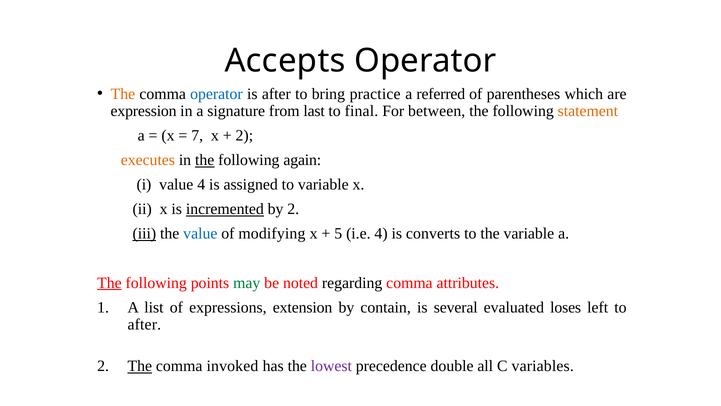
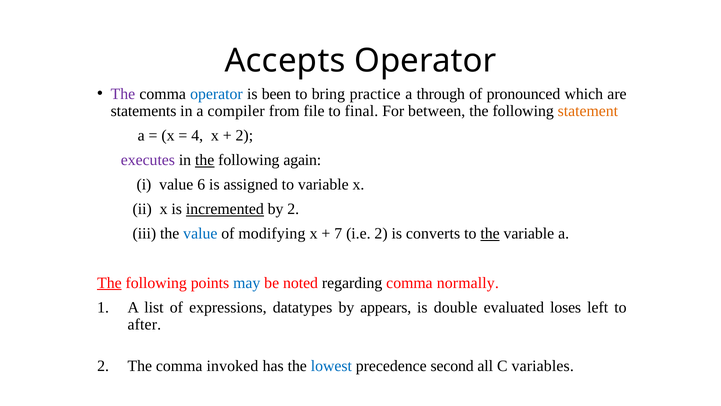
The colour: orange -> purple (123, 94)
is after: after -> been (276, 94)
referred: referred -> through (441, 94)
parentheses: parentheses -> pronounced (523, 94)
expression: expression -> statements (144, 111)
signature: signature -> compiler (236, 111)
last: last -> file (314, 111)
7: 7 -> 4 (197, 135)
executes colour: orange -> purple (148, 160)
value 4: 4 -> 6 (201, 184)
iii underline: present -> none (144, 233)
5: 5 -> 7 (338, 233)
i.e 4: 4 -> 2 (381, 233)
the underline: none -> present (490, 233)
may colour: green -> blue (247, 283)
attributes: attributes -> normally (468, 283)
extension: extension -> datatypes (303, 307)
contain: contain -> appears (386, 307)
several: several -> double (456, 307)
The underline: present -> none (140, 366)
lowest colour: purple -> blue (331, 366)
double: double -> second (452, 366)
